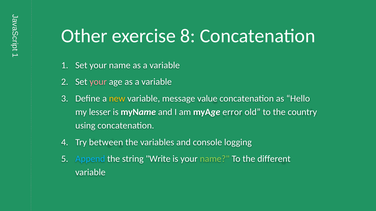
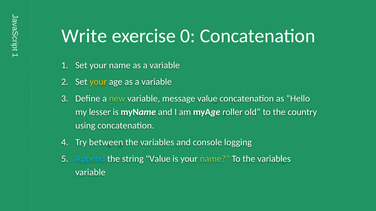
Other: Other -> Write (84, 36)
8: 8 -> 0 (188, 36)
your colour: pink -> yellow (98, 82)
new colour: yellow -> light green (117, 99)
error: error -> roller (232, 112)
string Write: Write -> Value (158, 159)
To the different: different -> variables (274, 159)
